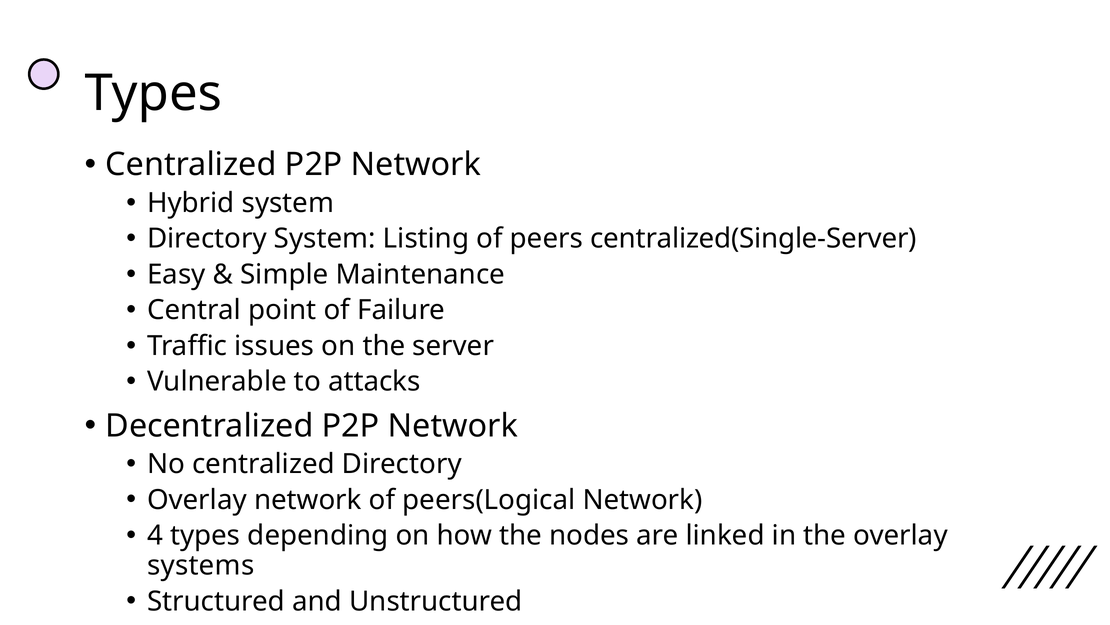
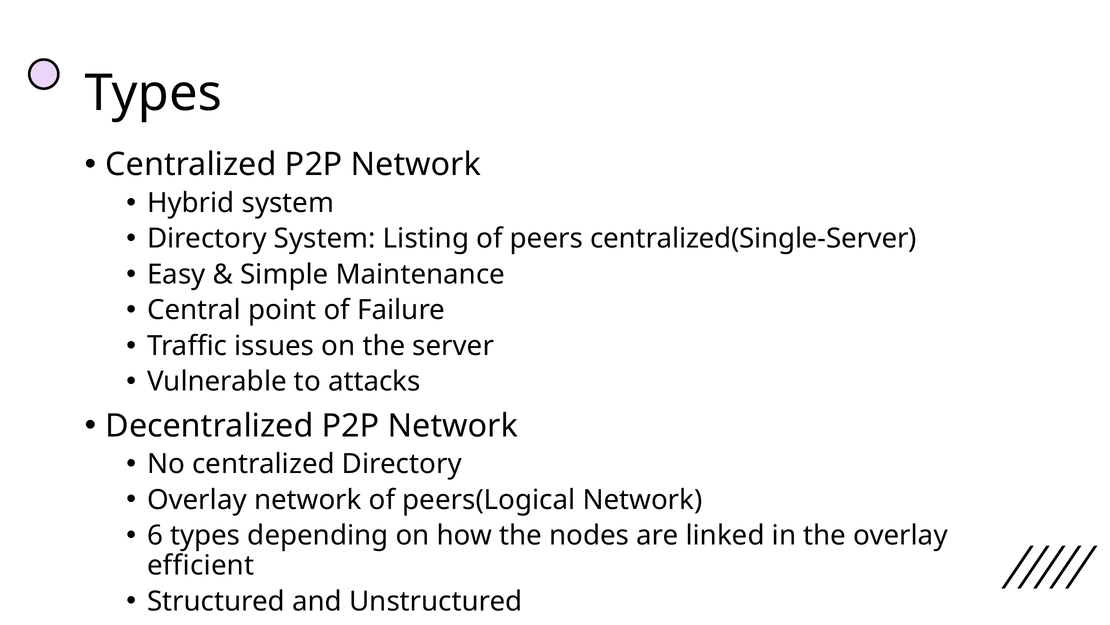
4: 4 -> 6 (155, 535)
systems: systems -> efficient (201, 565)
